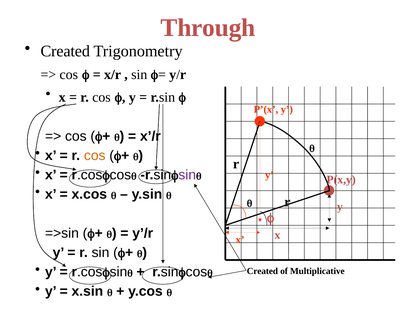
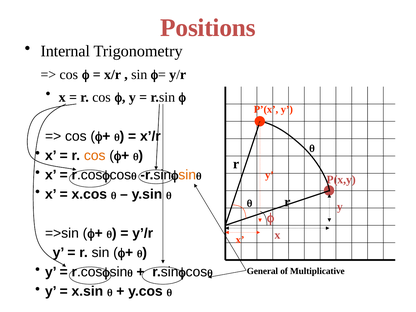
Through: Through -> Positions (208, 28)
Created: Created -> Internal (65, 51)
sin colour: purple -> orange (187, 175)
Created: Created -> General (262, 271)
